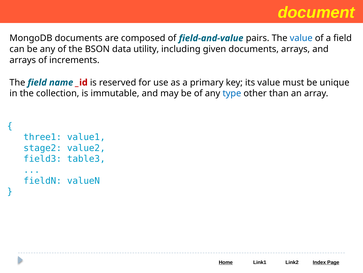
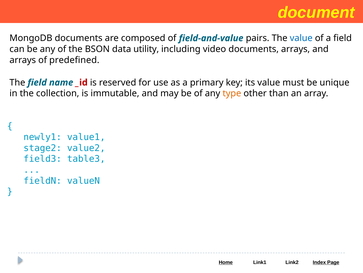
given: given -> video (214, 49)
increments: increments -> predefined (74, 60)
type colour: blue -> orange (232, 93)
three1: three1 -> newly1 (43, 137)
